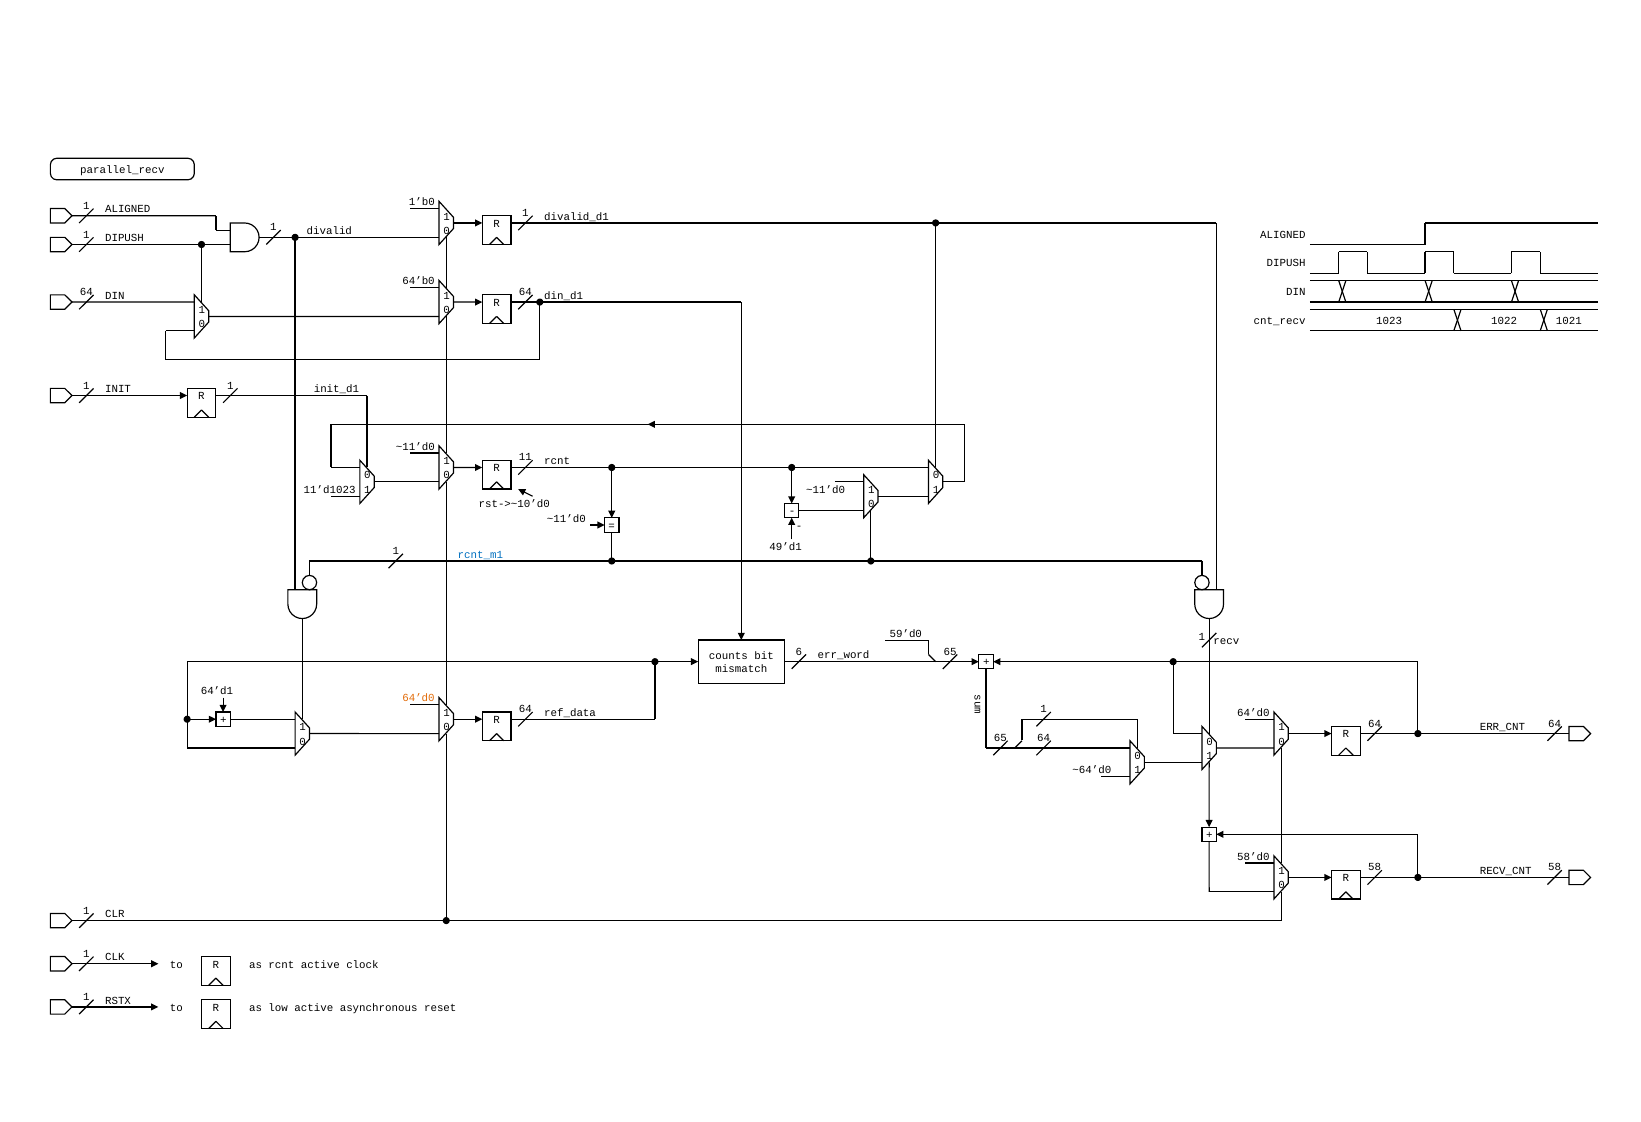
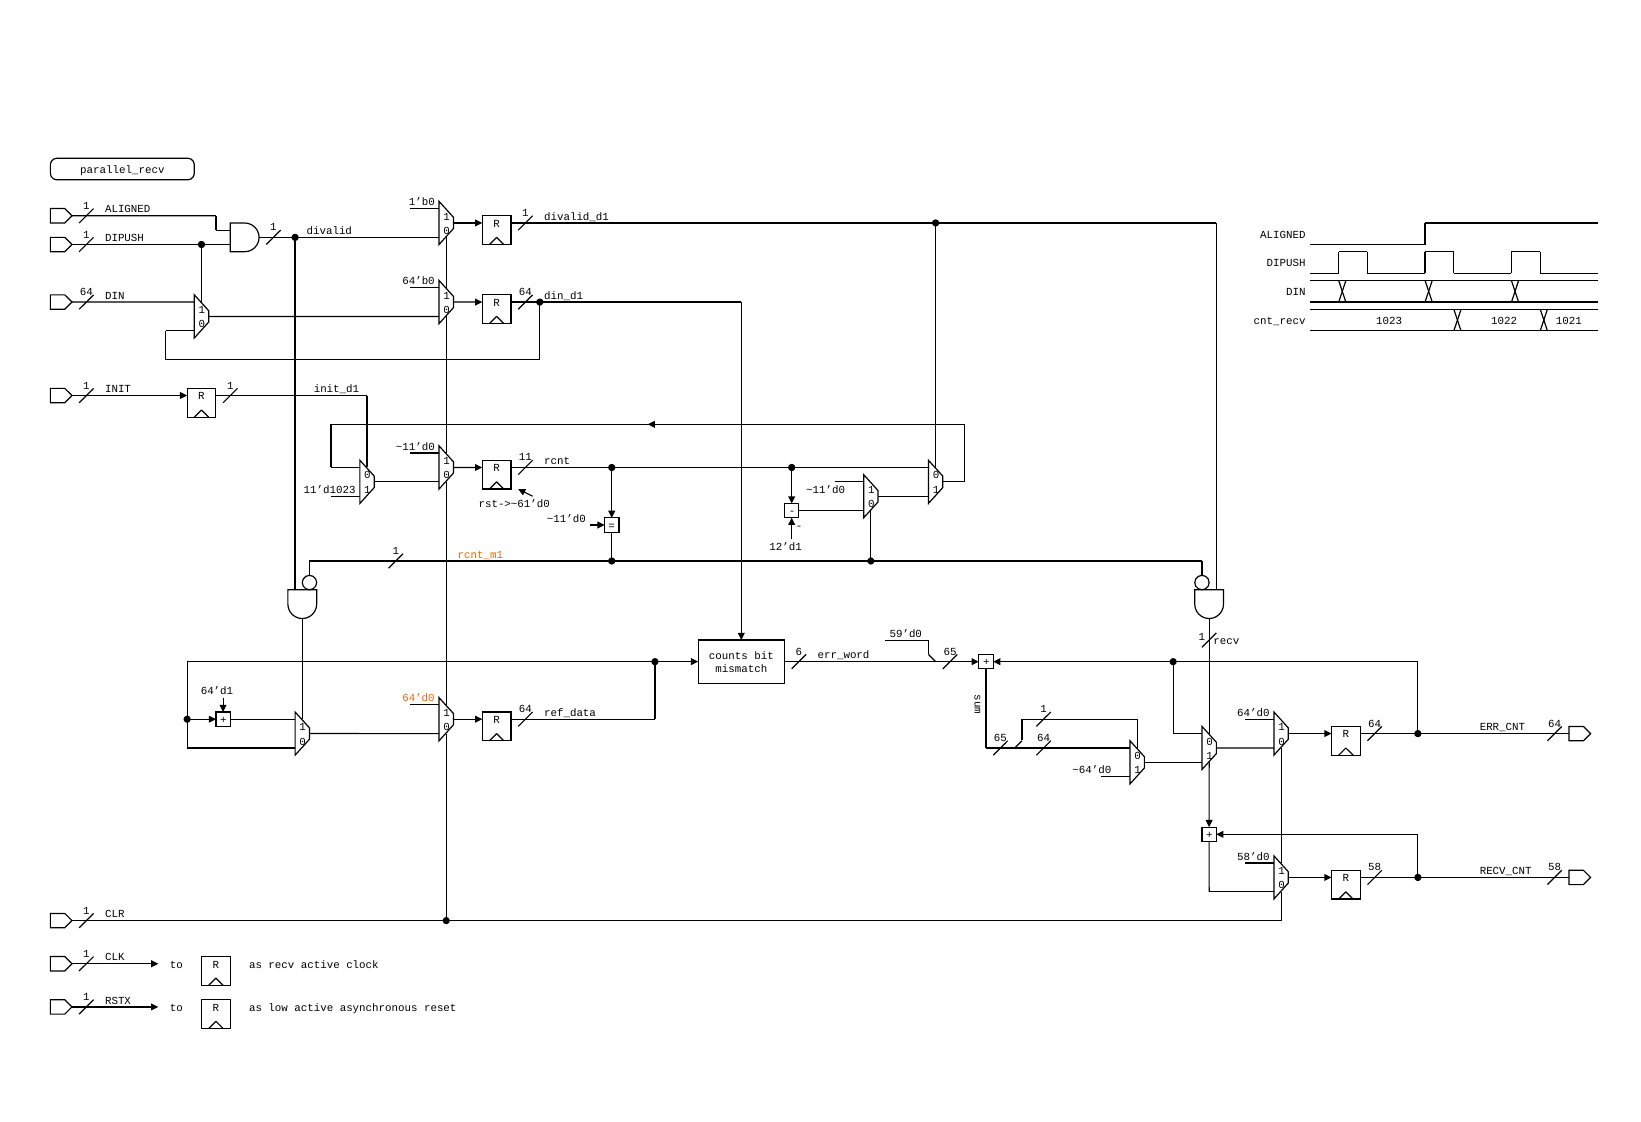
rst->~10’d0: rst->~10’d0 -> rst->~61’d0 (514, 505)
49’d1: 49’d1 -> 12’d1 (786, 548)
rcnt_m1 colour: blue -> orange (480, 555)
as rcnt: rcnt -> recv (281, 965)
